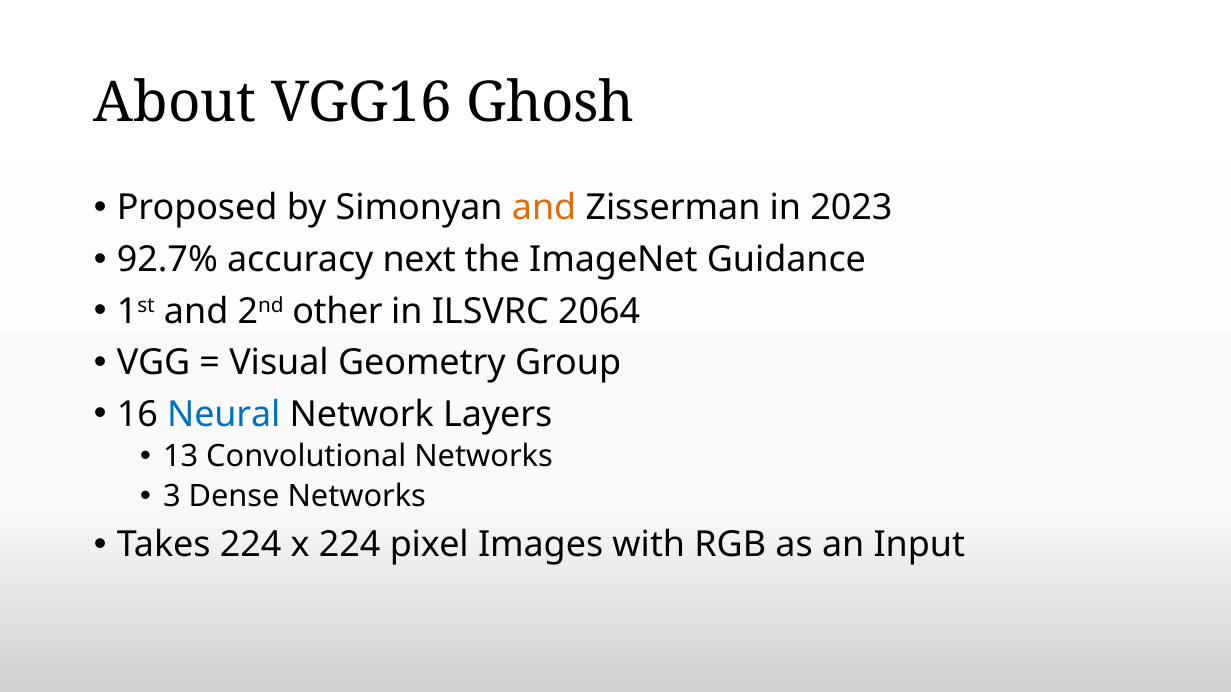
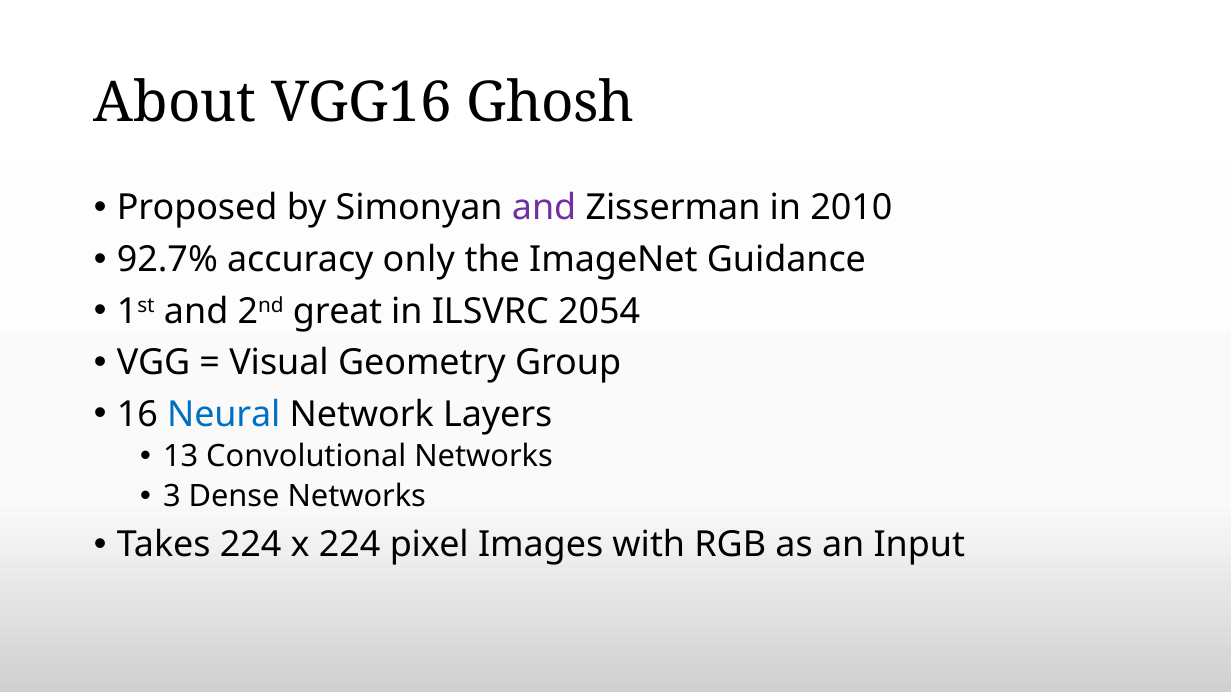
and colour: orange -> purple (544, 208)
2023: 2023 -> 2010 (851, 208)
next: next -> only (419, 260)
other: other -> great (338, 311)
2064: 2064 -> 2054 (599, 311)
